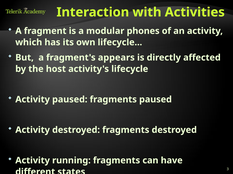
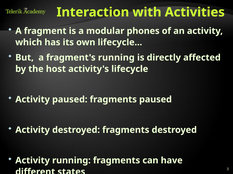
fragment's appears: appears -> running (116, 58)
